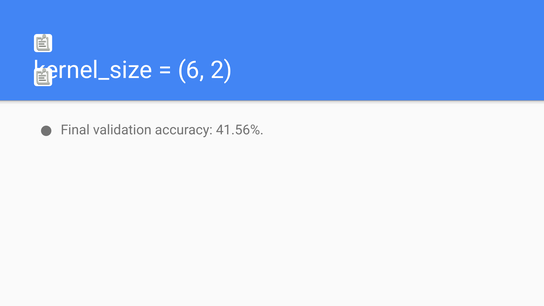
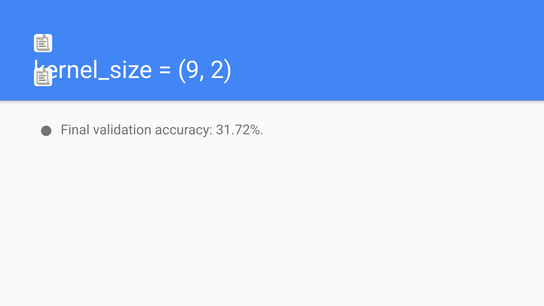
6: 6 -> 9 (191, 70)
41.56%: 41.56% -> 31.72% (240, 130)
